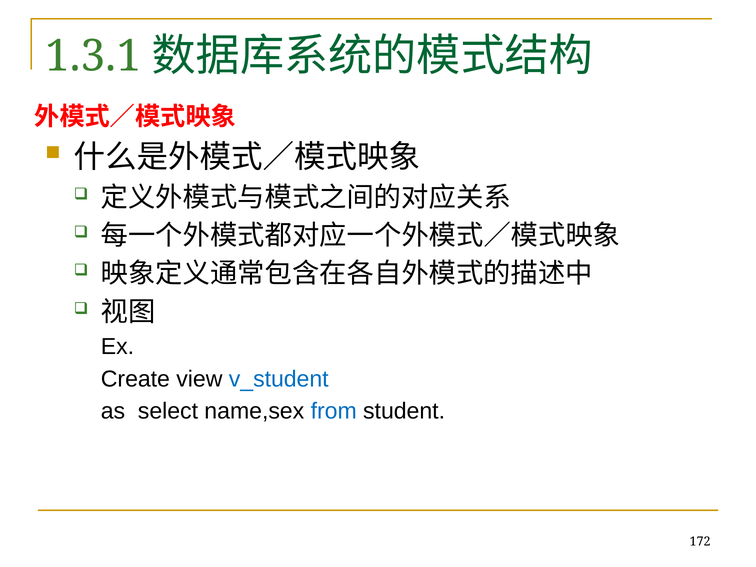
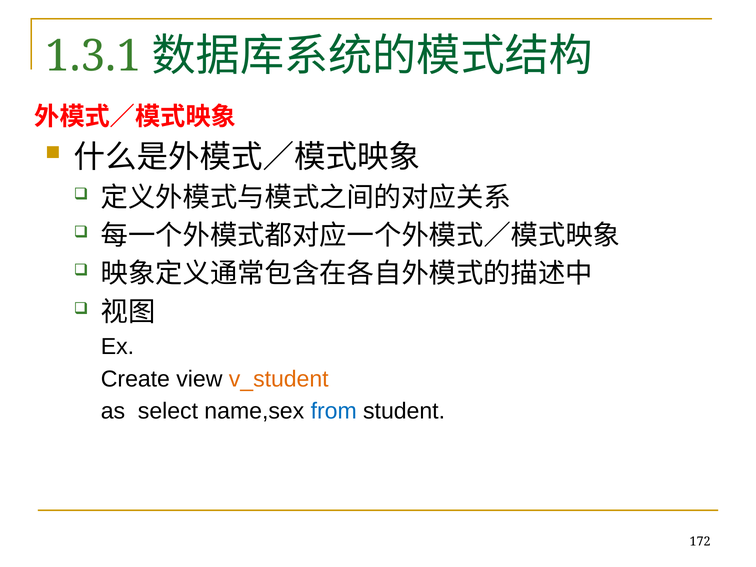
v_student colour: blue -> orange (279, 379)
